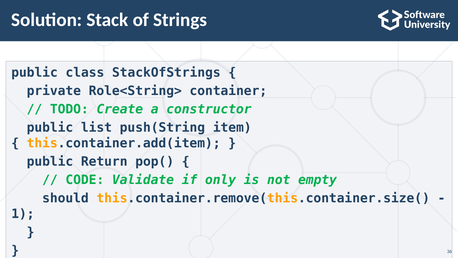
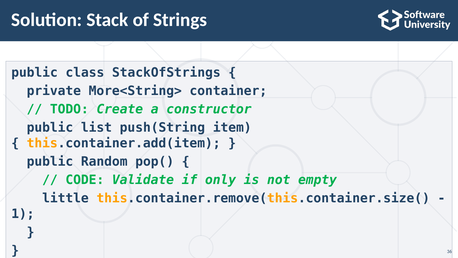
Role<String>: Role<String> -> More<String> (135, 91)
Return: Return -> Random (104, 161)
should: should -> little (65, 198)
